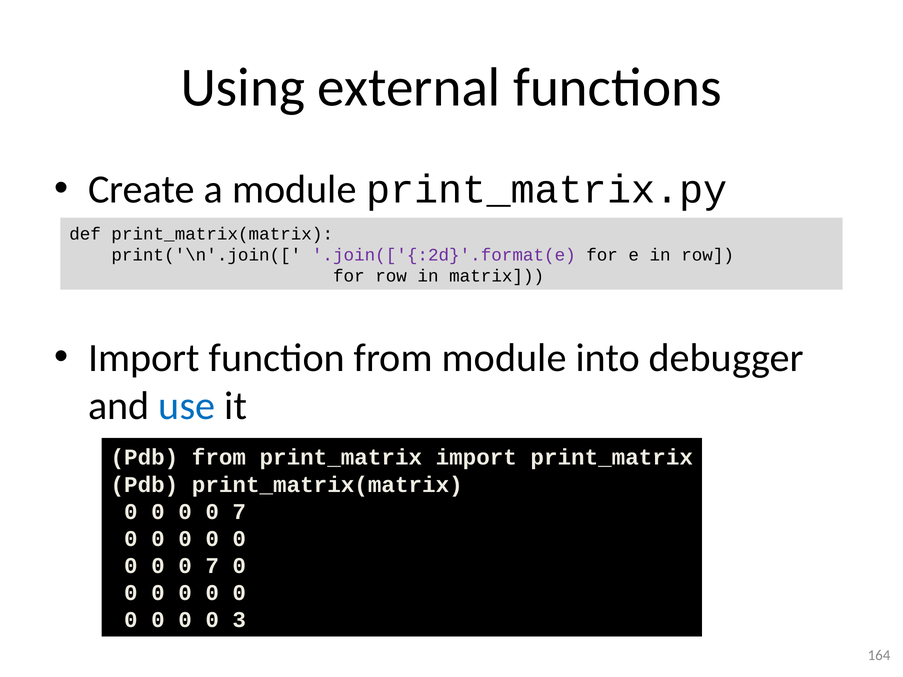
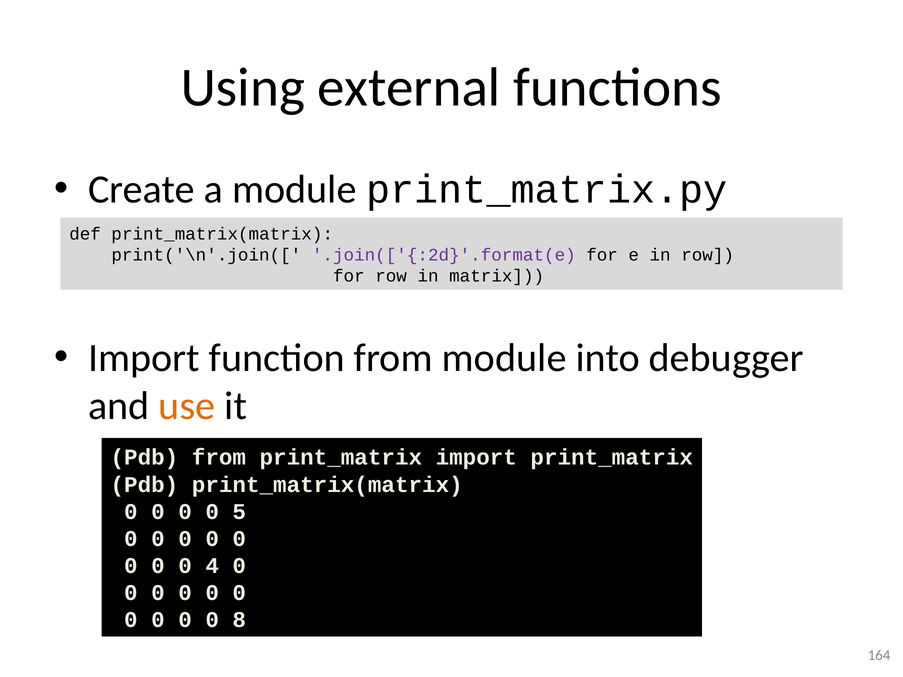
use colour: blue -> orange (187, 406)
7: 7 -> 5 (239, 512)
7: 7 -> 4 (212, 566)
3: 3 -> 8 (239, 620)
